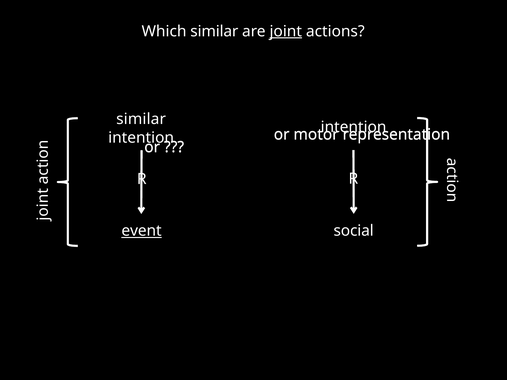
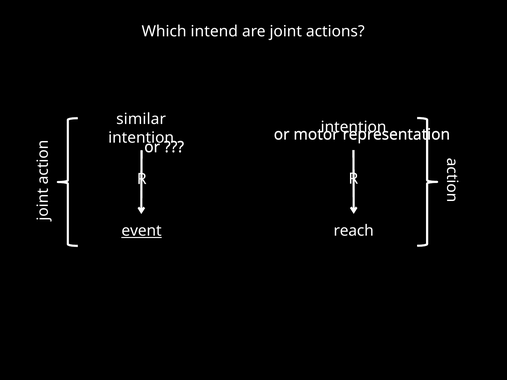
Which similar: similar -> intend (214, 31)
joint underline: present -> none (286, 31)
social: social -> reach (354, 231)
